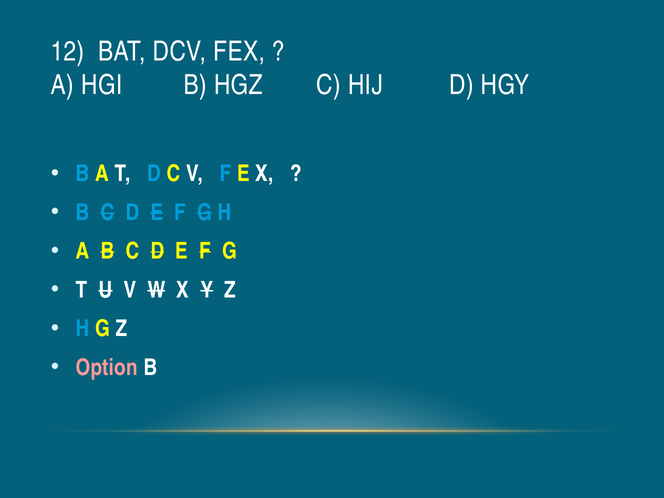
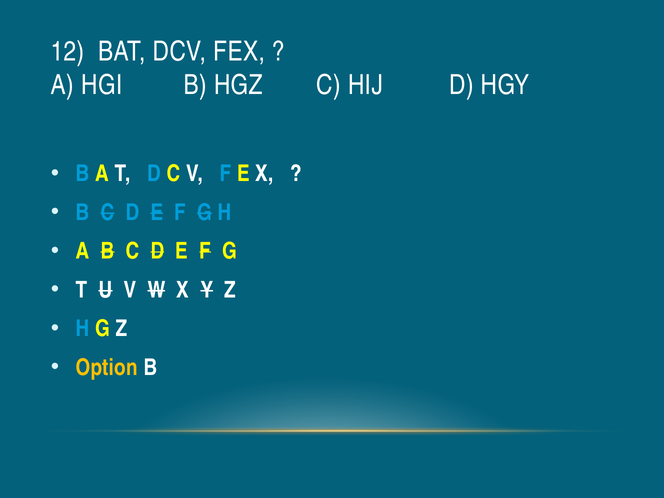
Option colour: pink -> yellow (107, 367)
